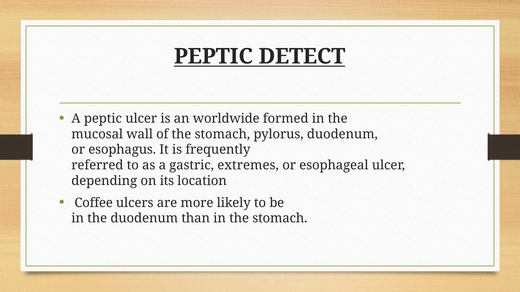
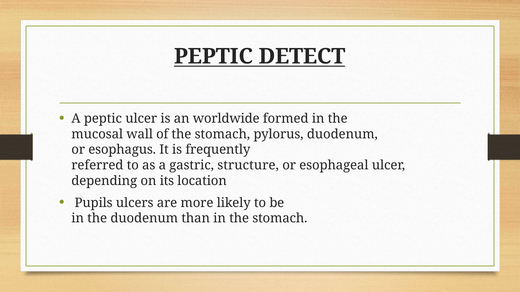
extremes: extremes -> structure (248, 165)
Coffee: Coffee -> Pupils (94, 203)
